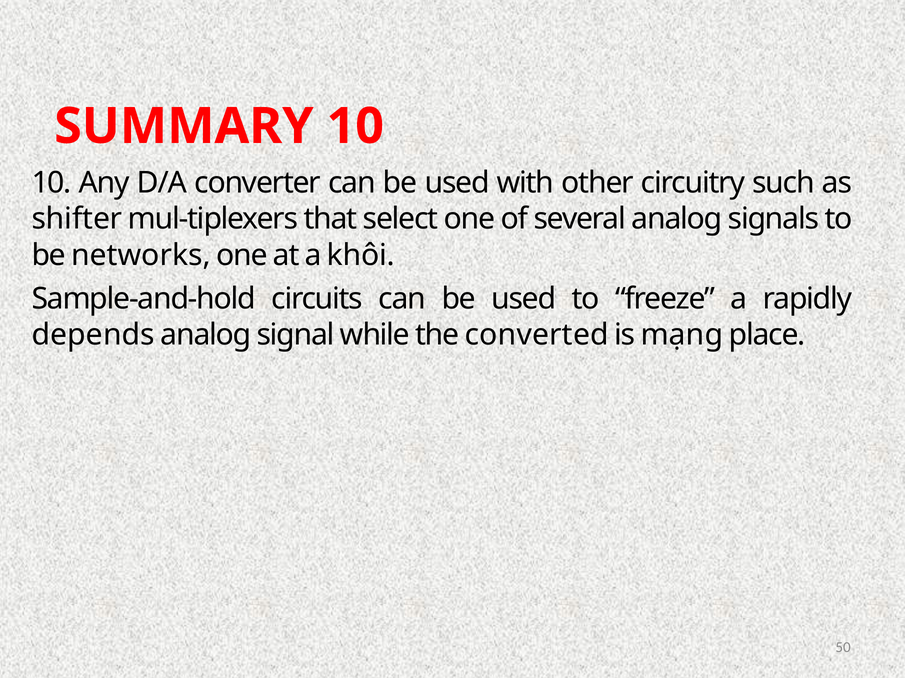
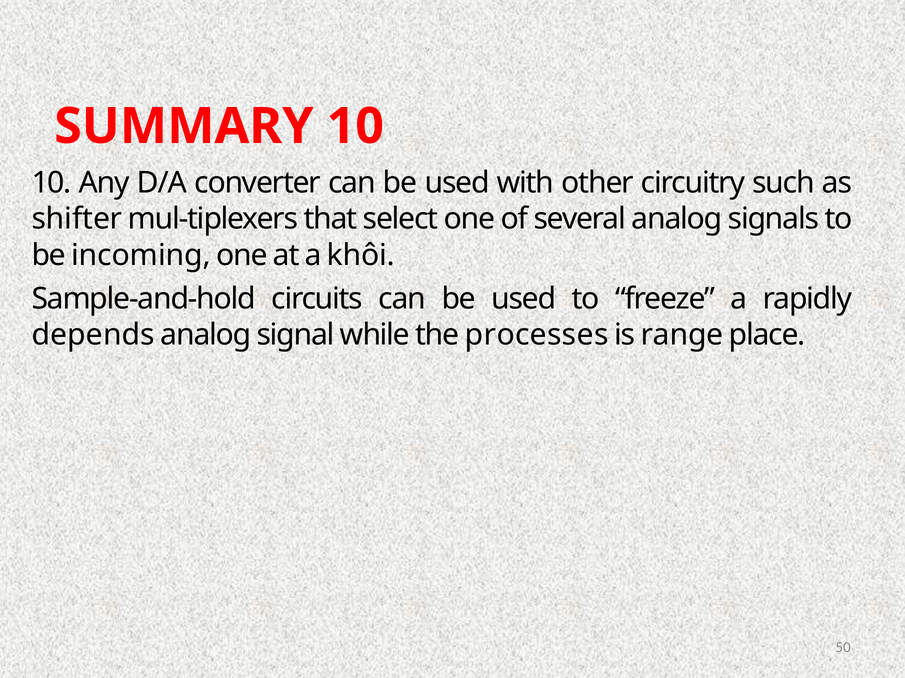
networks: networks -> incoming (141, 255)
converted: converted -> processes (537, 335)
mạng: mạng -> range (682, 335)
